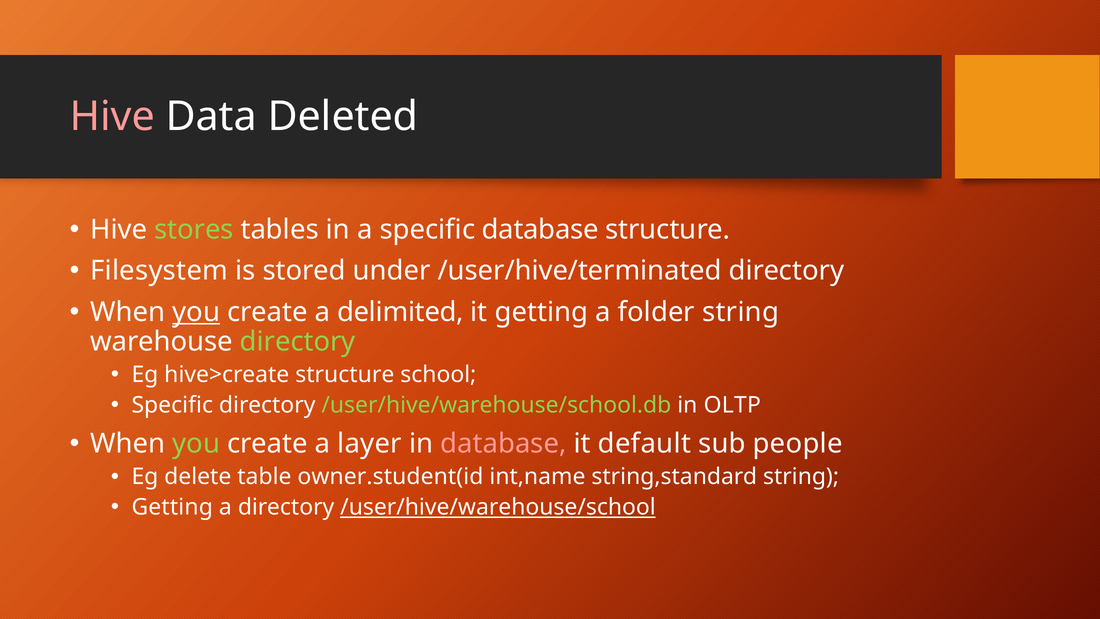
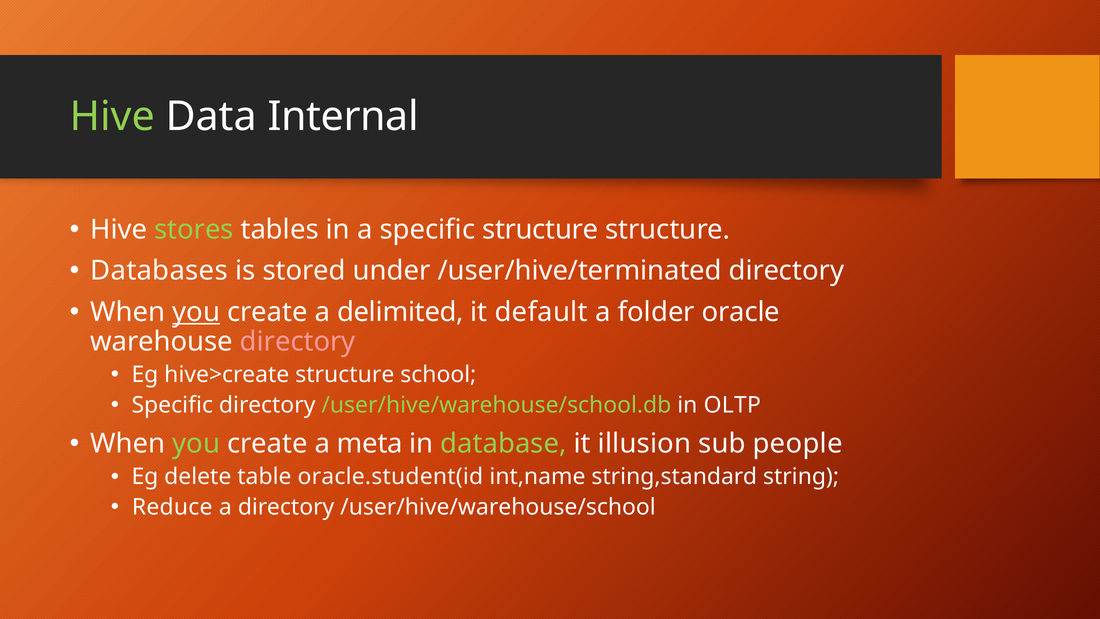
Hive colour: pink -> light green (112, 116)
Deleted: Deleted -> Internal (343, 116)
specific database: database -> structure (540, 230)
Filesystem: Filesystem -> Databases (159, 271)
it getting: getting -> default (541, 312)
folder string: string -> oracle (741, 312)
directory colour: light green -> pink (298, 342)
layer: layer -> meta (370, 444)
database colour: pink -> light green (503, 444)
default: default -> illusion (645, 444)
owner.student(id: owner.student(id -> oracle.student(id (390, 477)
Getting: Getting -> Reduce (172, 507)
/user/hive/warehouse/school underline: present -> none (498, 507)
